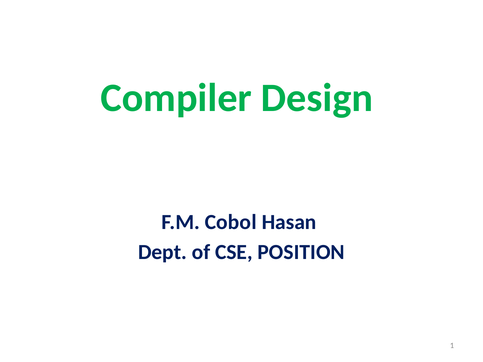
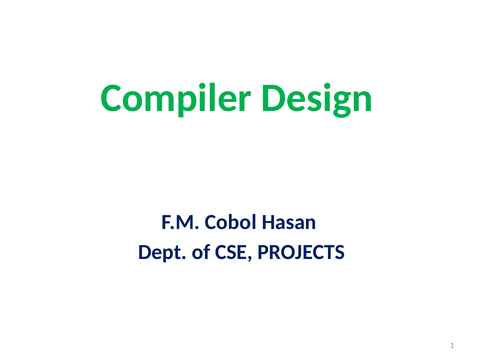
POSITION: POSITION -> PROJECTS (301, 252)
